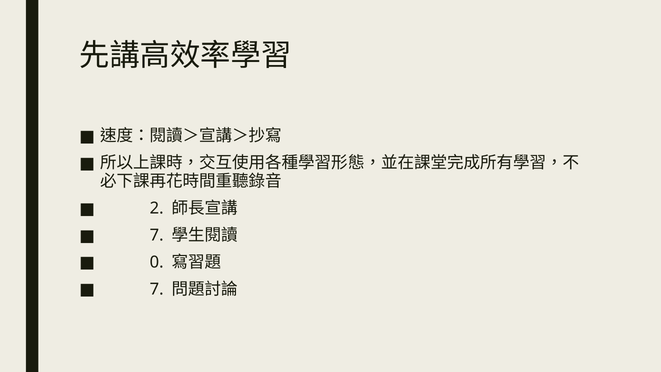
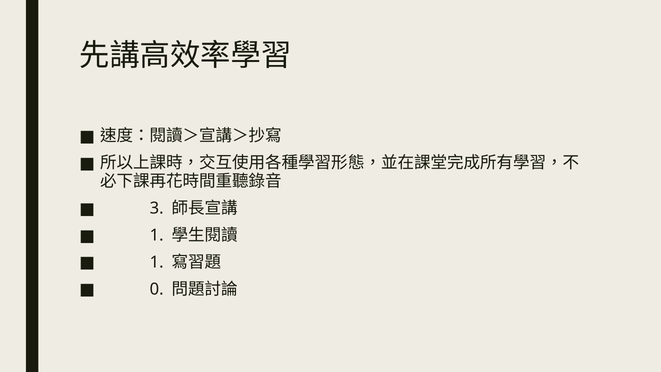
2: 2 -> 3 (157, 208)
7: 7 -> 1 (157, 235)
0: 0 -> 1 (157, 262)
7: 7 -> 0 (157, 289)
